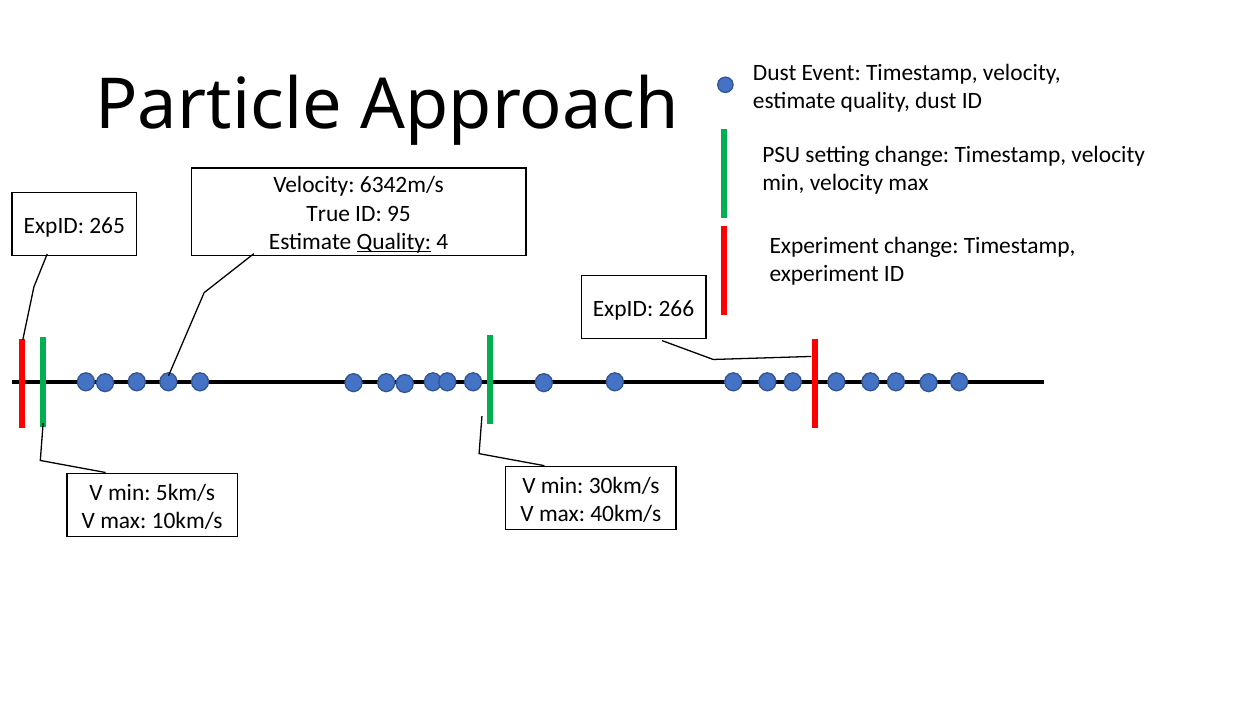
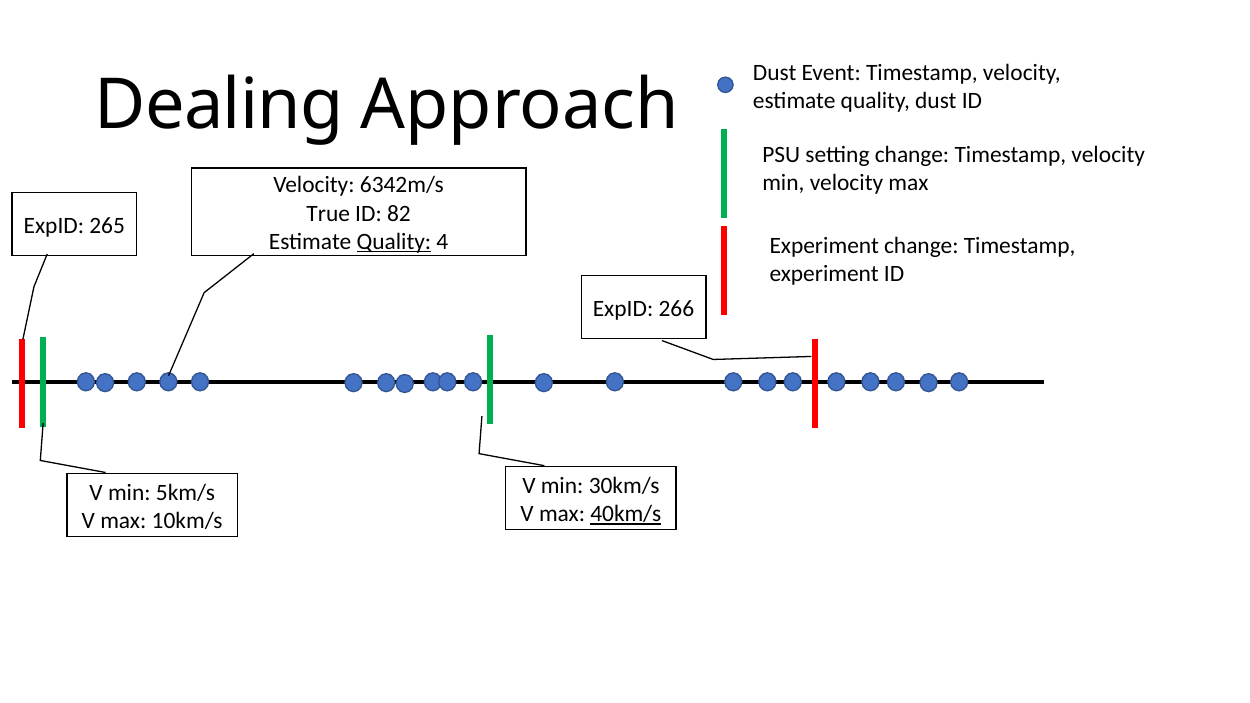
Particle: Particle -> Dealing (219, 105)
95: 95 -> 82 (399, 213)
40km/s underline: none -> present (626, 514)
